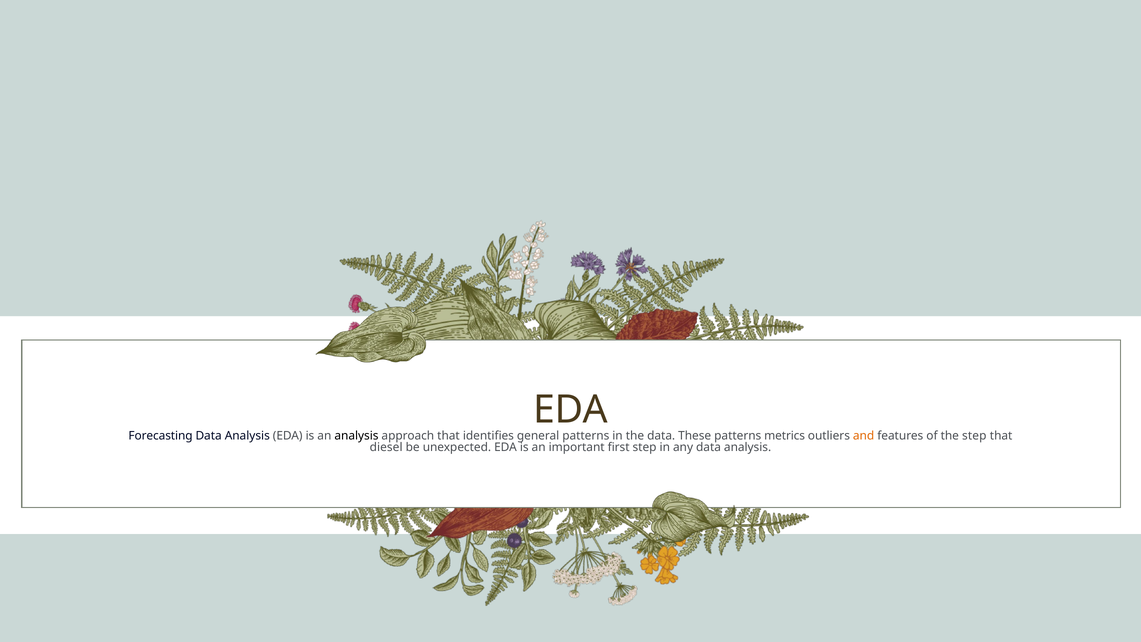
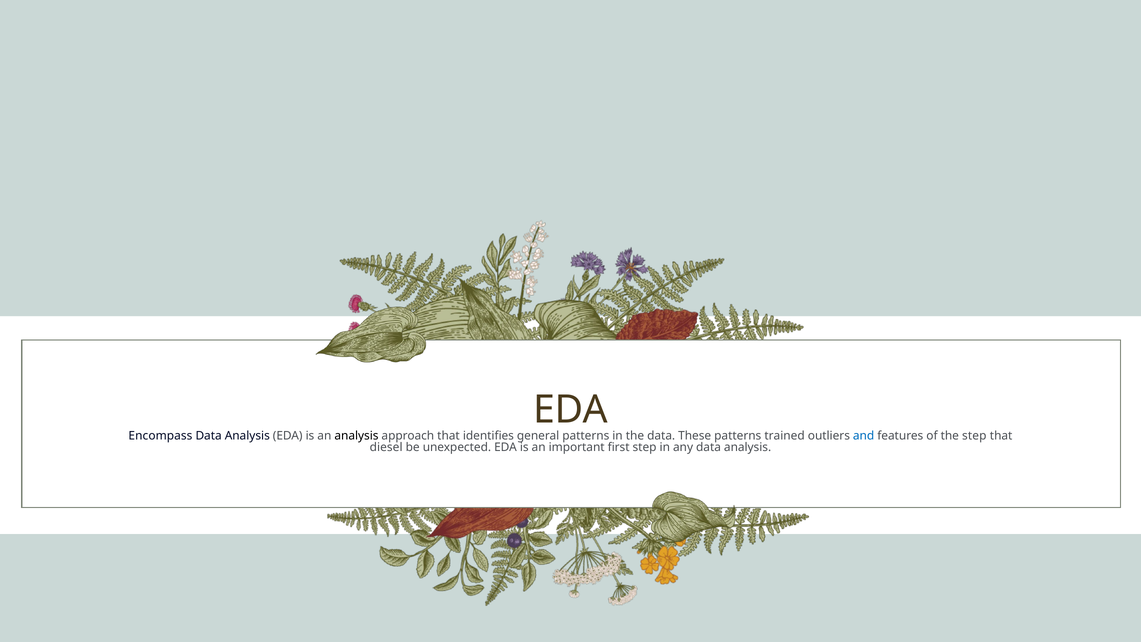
Forecasting: Forecasting -> Encompass (160, 436)
metrics: metrics -> trained (785, 436)
and colour: orange -> blue (864, 436)
